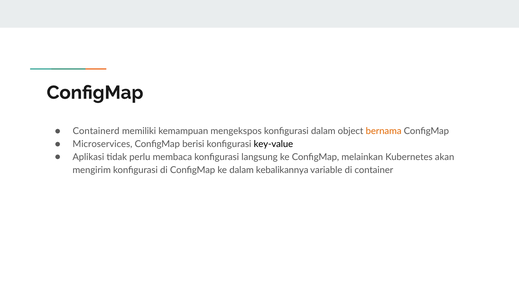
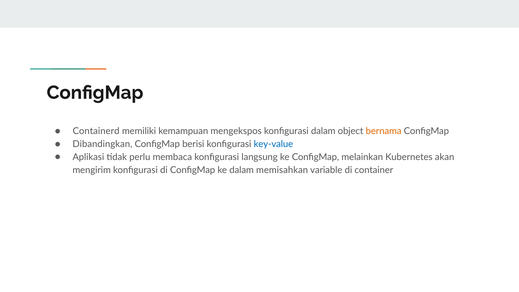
Microservices: Microservices -> Dibandingkan (102, 144)
key-value colour: black -> blue (273, 144)
kebalikannya: kebalikannya -> memisahkan (282, 170)
